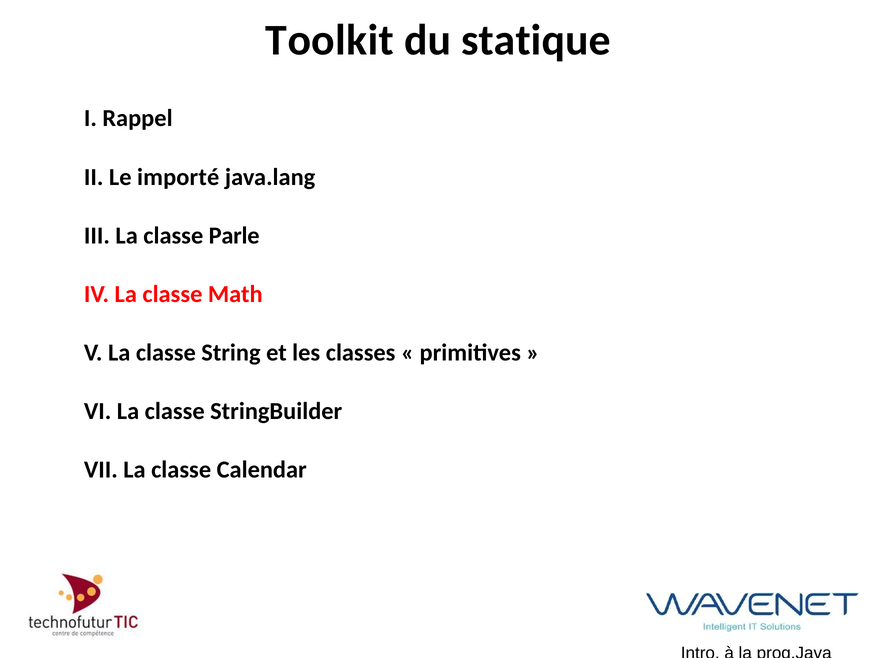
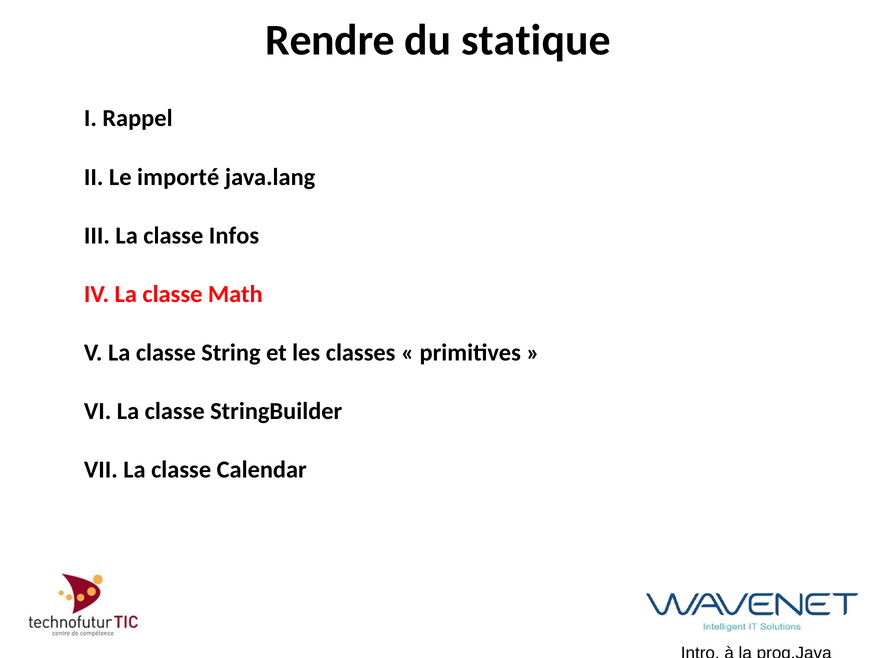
Toolkit: Toolkit -> Rendre (330, 40)
Parle: Parle -> Infos (234, 235)
